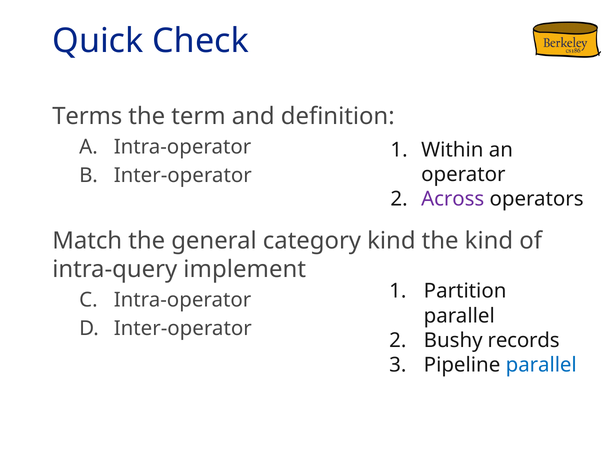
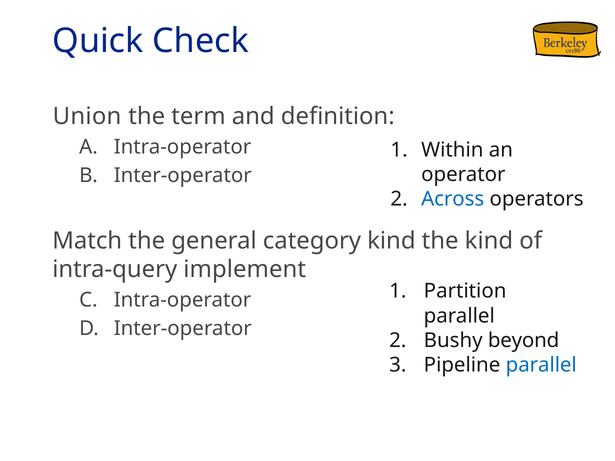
Terms: Terms -> Union (87, 116)
Across colour: purple -> blue (453, 199)
records: records -> beyond (524, 341)
